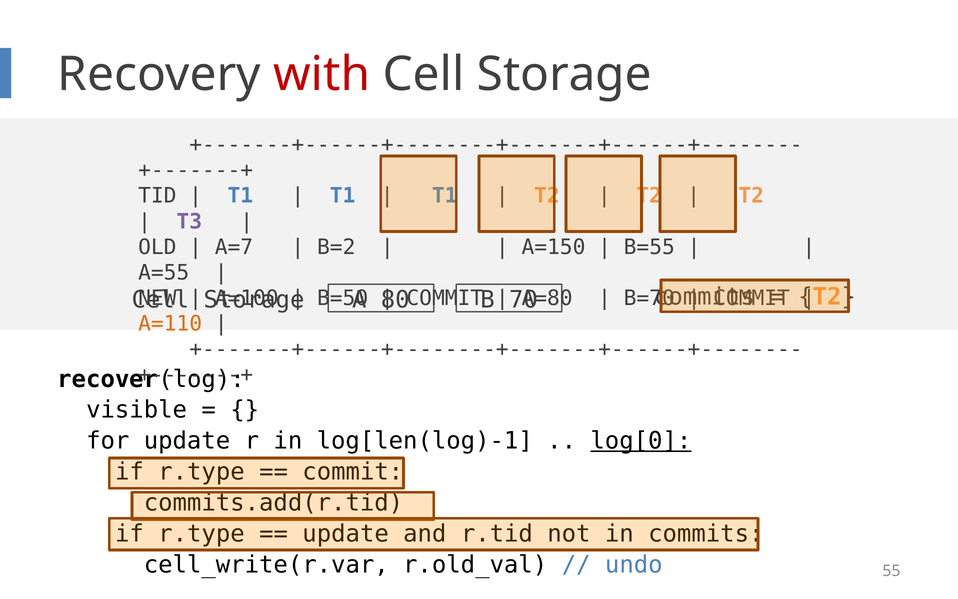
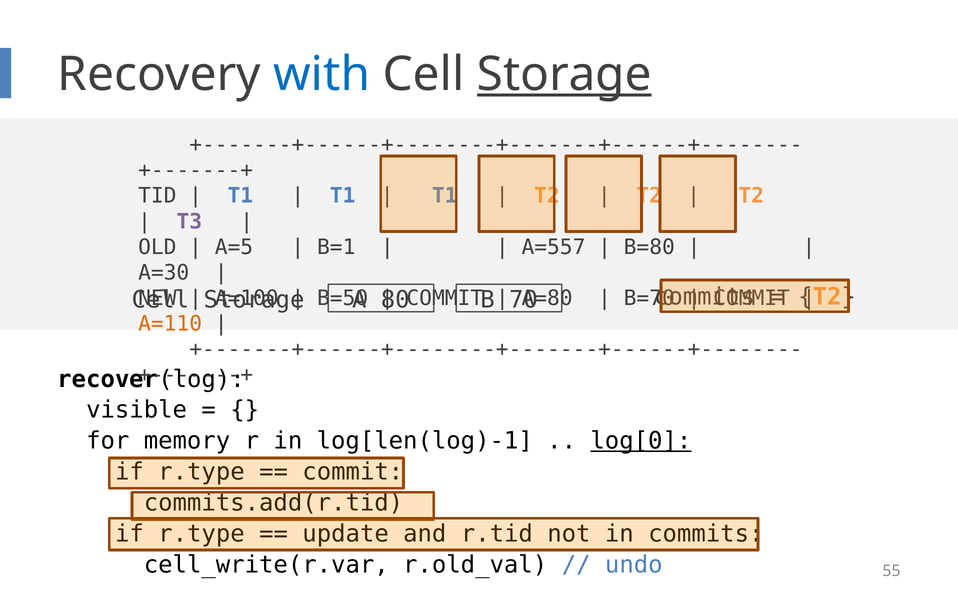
with colour: red -> blue (322, 74)
Storage underline: none -> present (564, 74)
A=7: A=7 -> A=5 (234, 247)
B=2: B=2 -> B=1 (336, 247)
A=150: A=150 -> A=557 (553, 247)
B=55: B=55 -> B=80 (649, 247)
A=55: A=55 -> A=30 (164, 272)
for update: update -> memory (187, 441)
